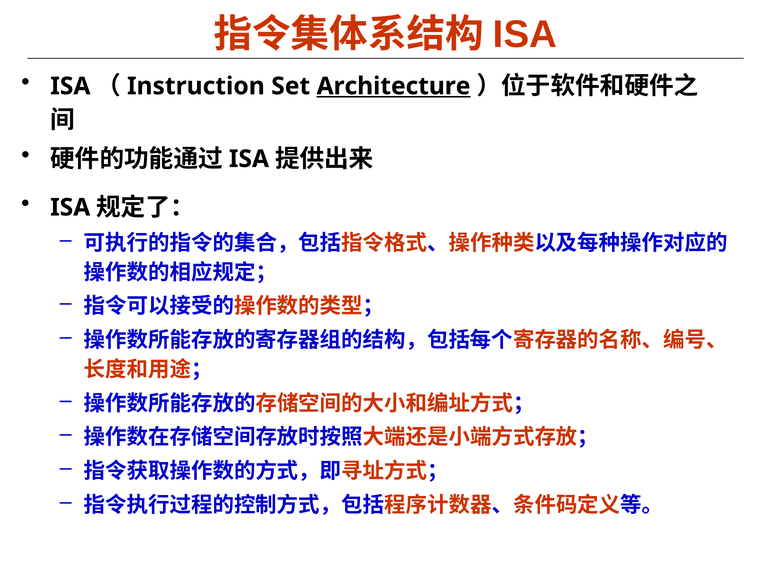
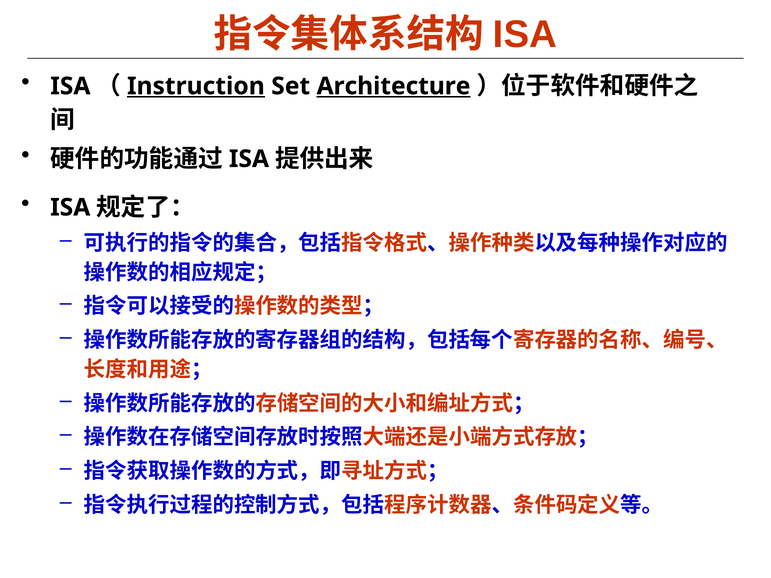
Instruction underline: none -> present (196, 86)
